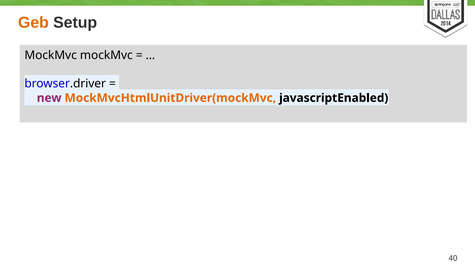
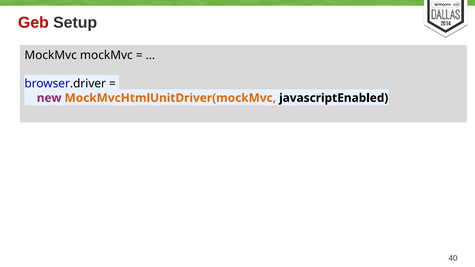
Geb colour: orange -> red (33, 23)
